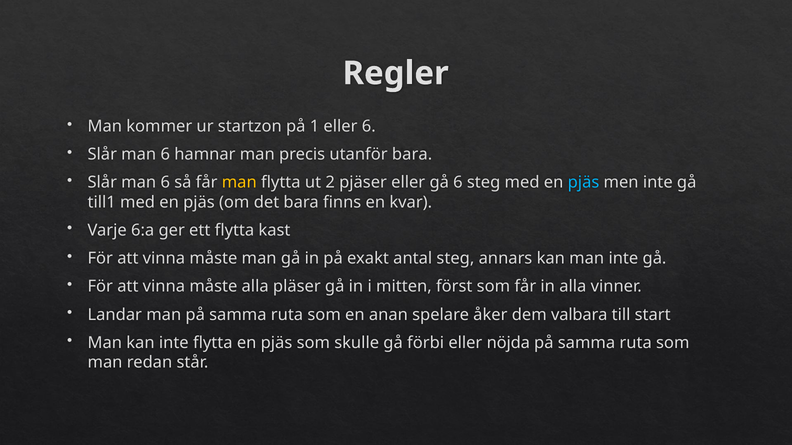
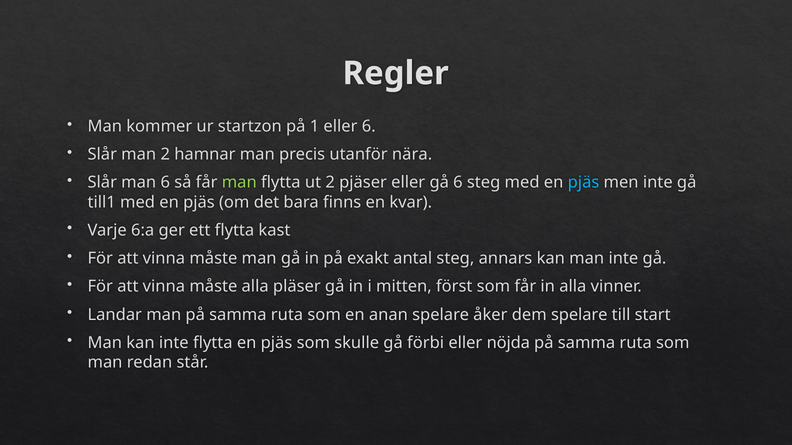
6: 6 -> 2 (165, 155)
utanför bara: bara -> nära (412, 155)
man colour: yellow -> light green (239, 183)
dem valbara: valbara -> spelare (579, 315)
